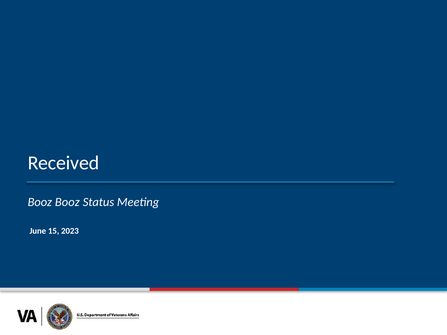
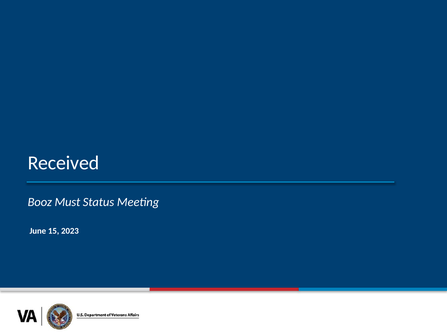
Booz Booz: Booz -> Must (67, 202)
